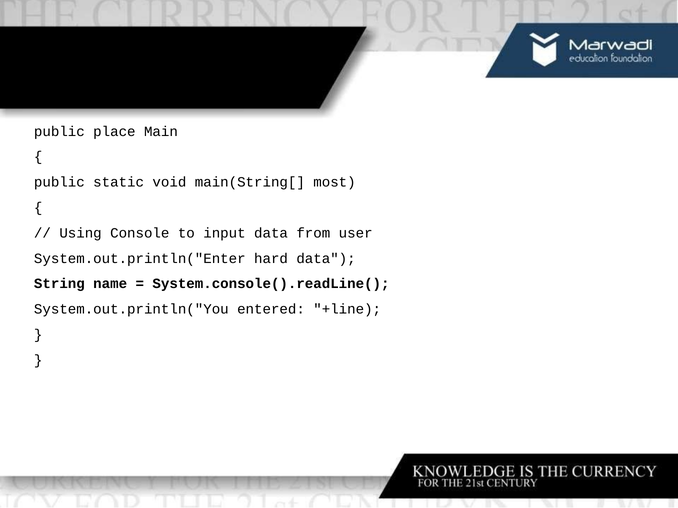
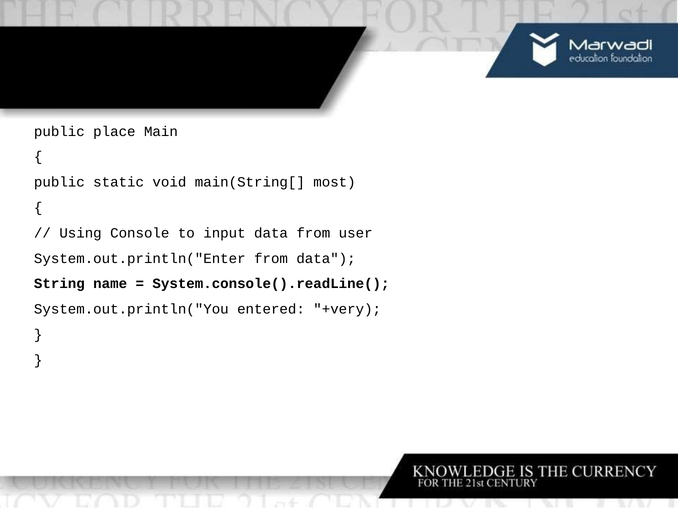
System.out.println("Enter hard: hard -> from (271, 259)
+line: +line -> +very (347, 309)
